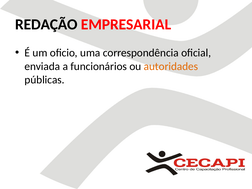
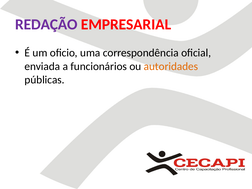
REDAÇÃO colour: black -> purple (46, 24)
